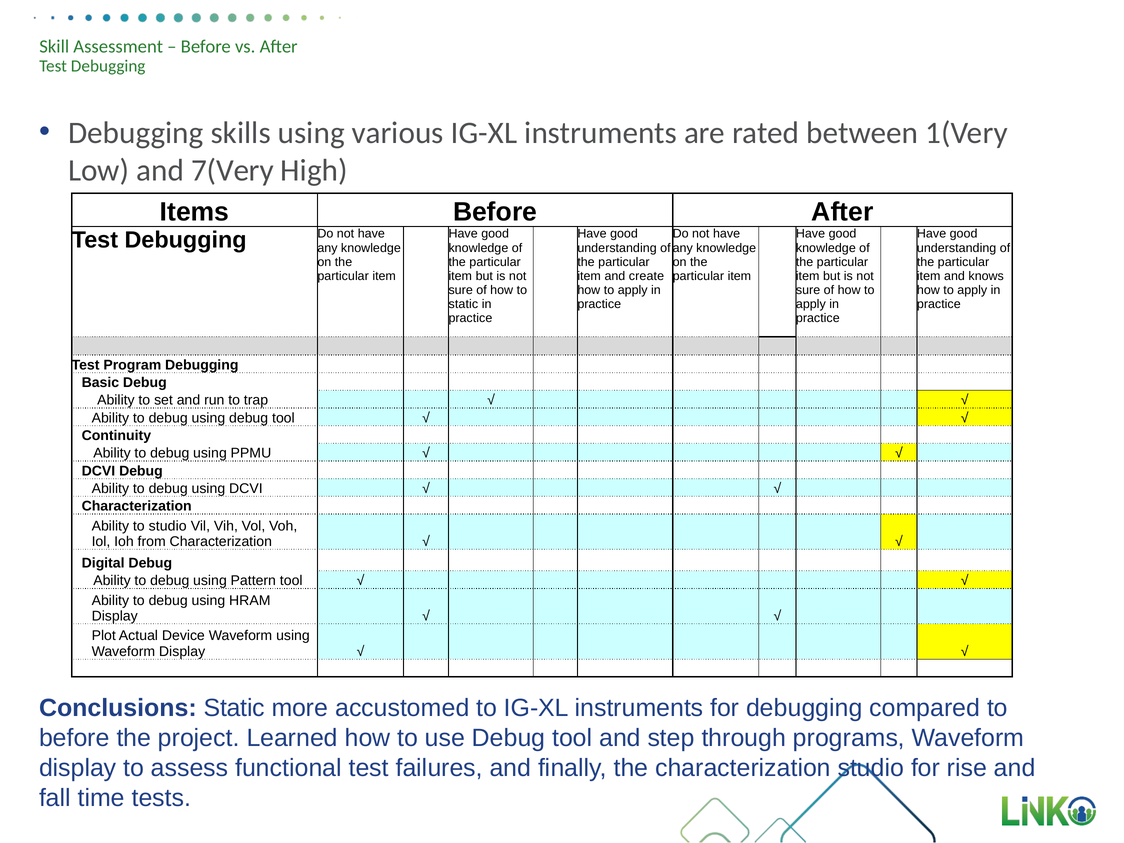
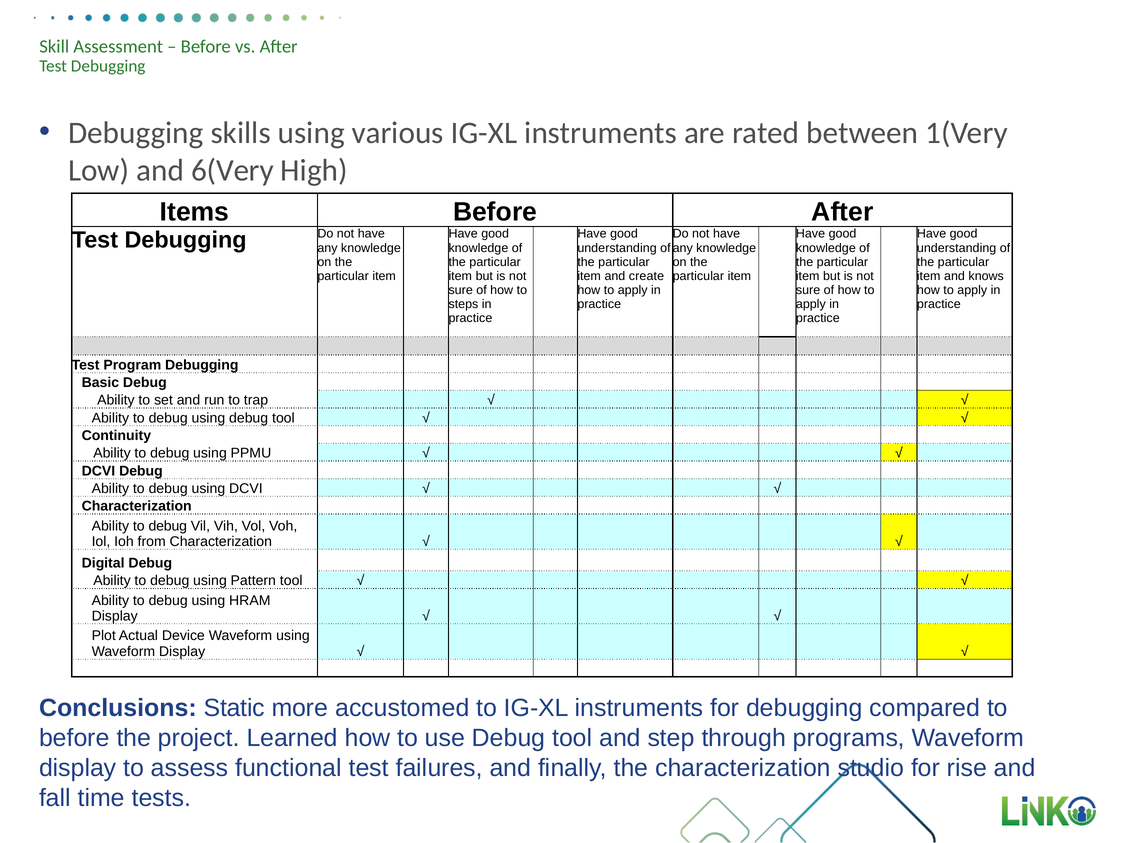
7(Very: 7(Very -> 6(Very (232, 170)
static: static -> steps (463, 304)
studio: studio -> debug (168, 526)
